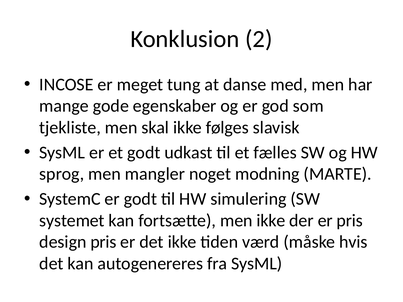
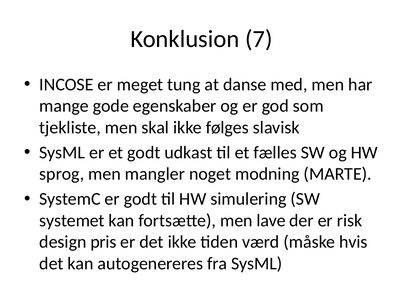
2: 2 -> 7 (259, 39)
men ikke: ikke -> lave (271, 221)
er pris: pris -> risk (350, 221)
